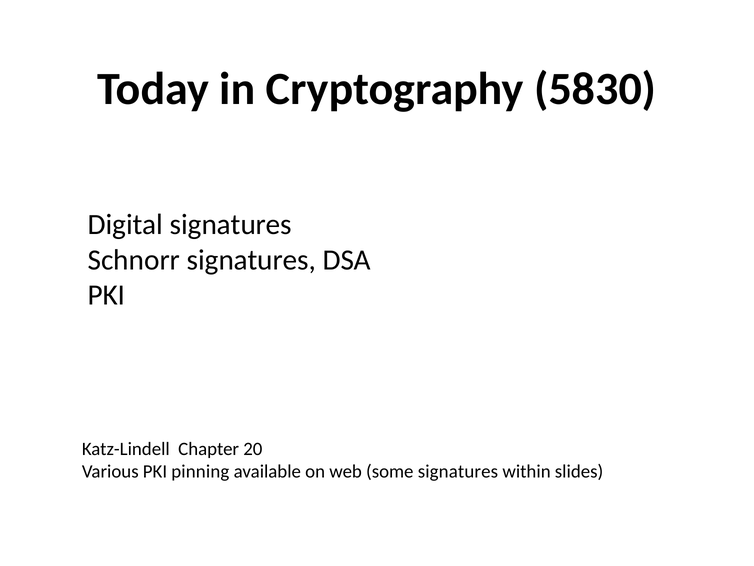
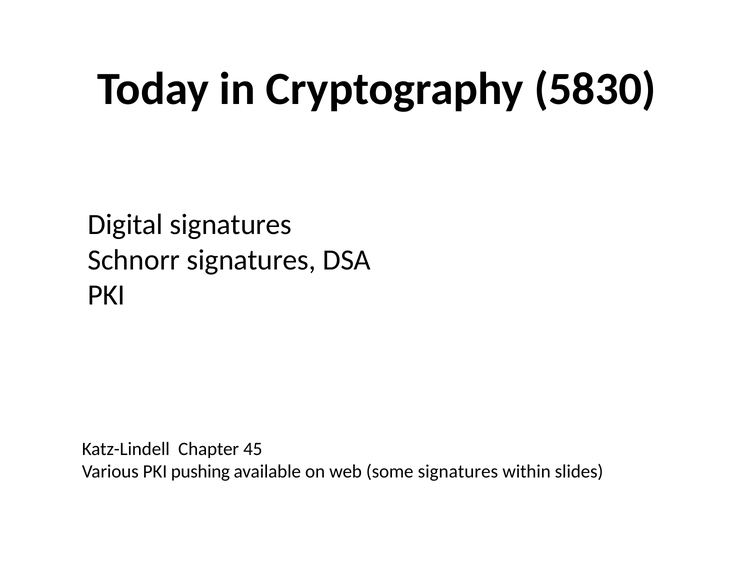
20: 20 -> 45 (253, 449)
pinning: pinning -> pushing (200, 471)
